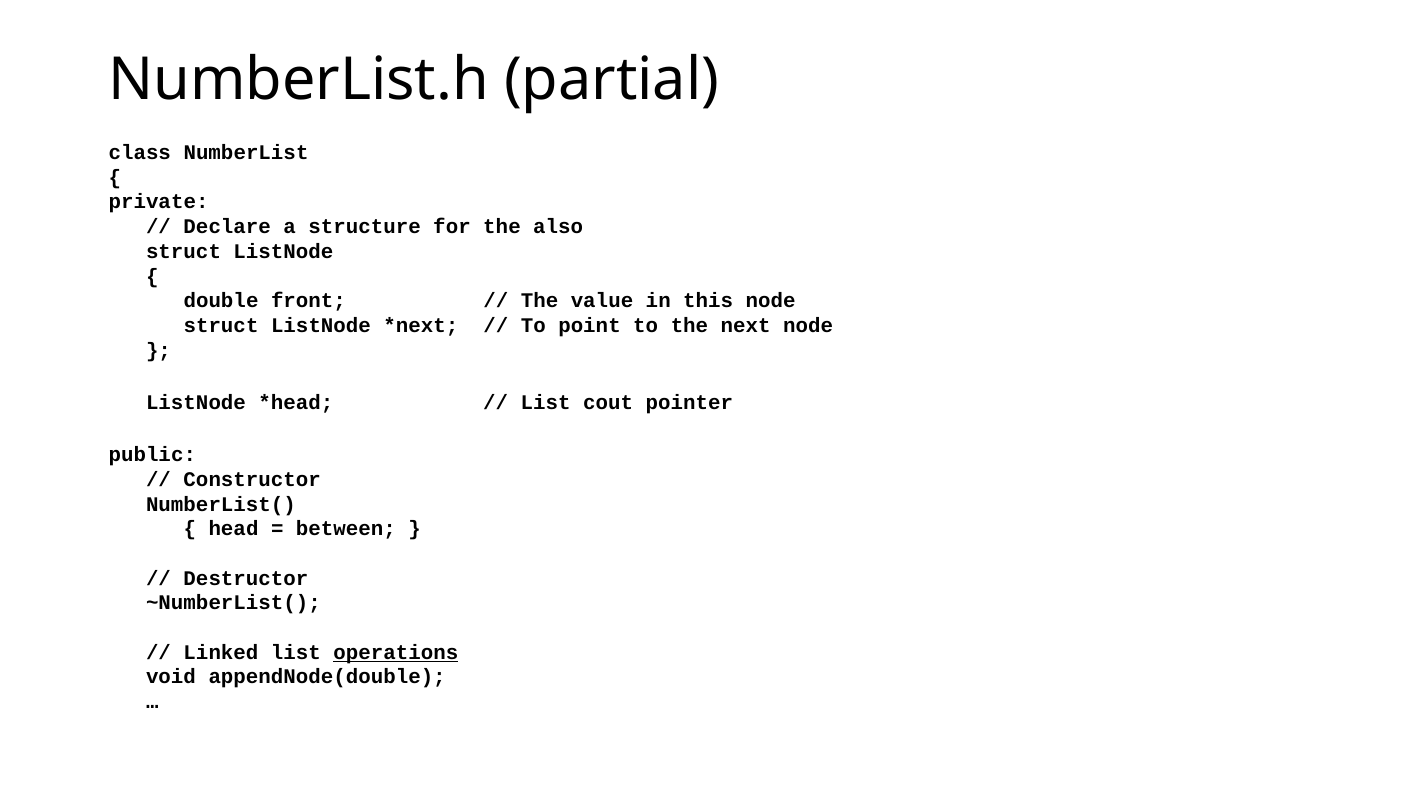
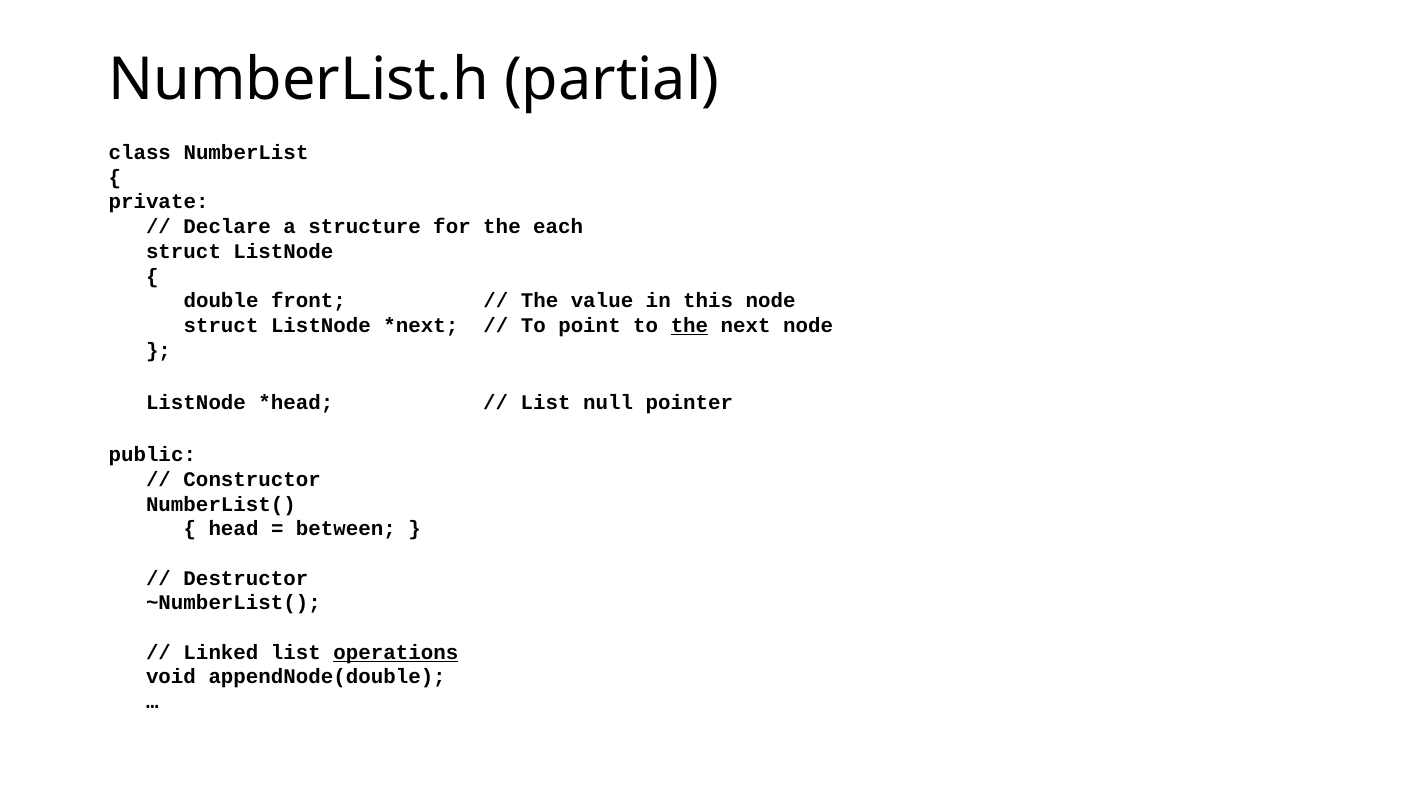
also: also -> each (558, 227)
the underline: none -> present (689, 326)
cout: cout -> null (608, 402)
